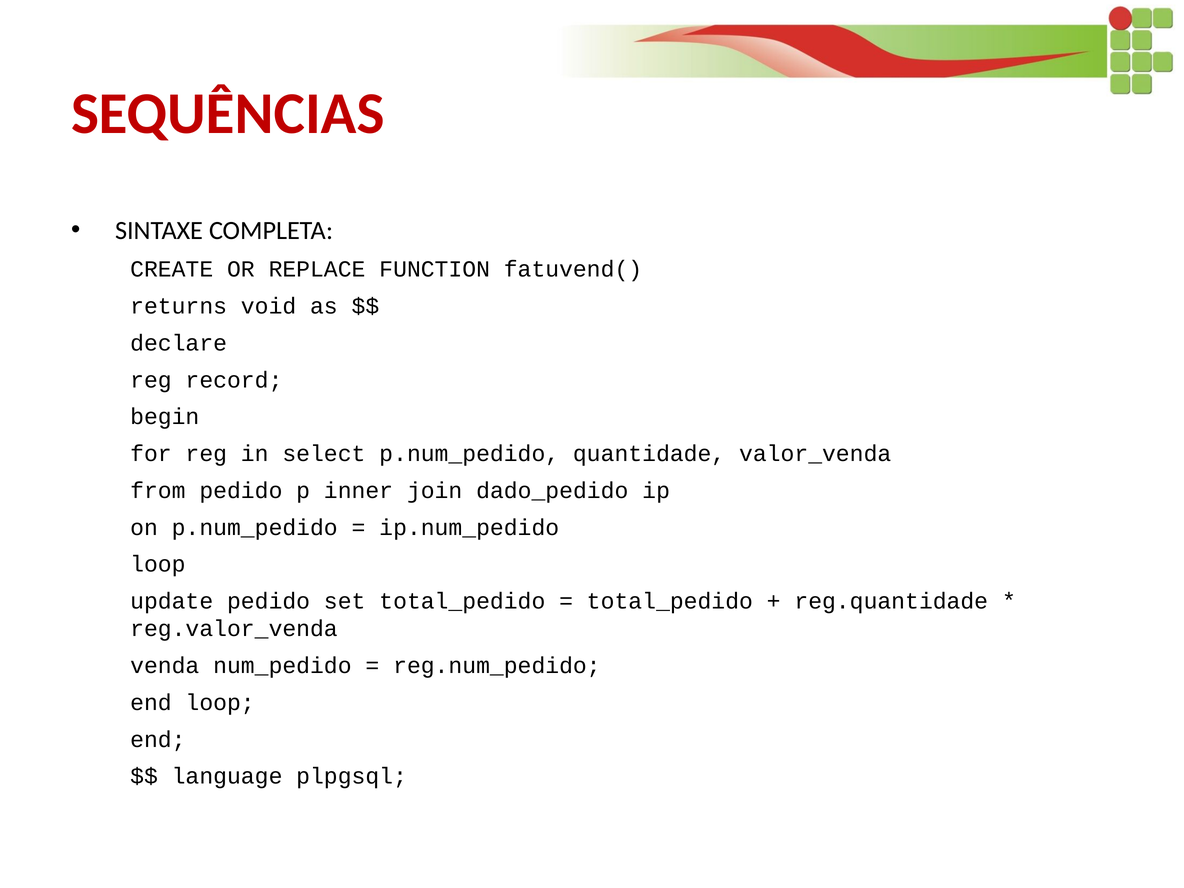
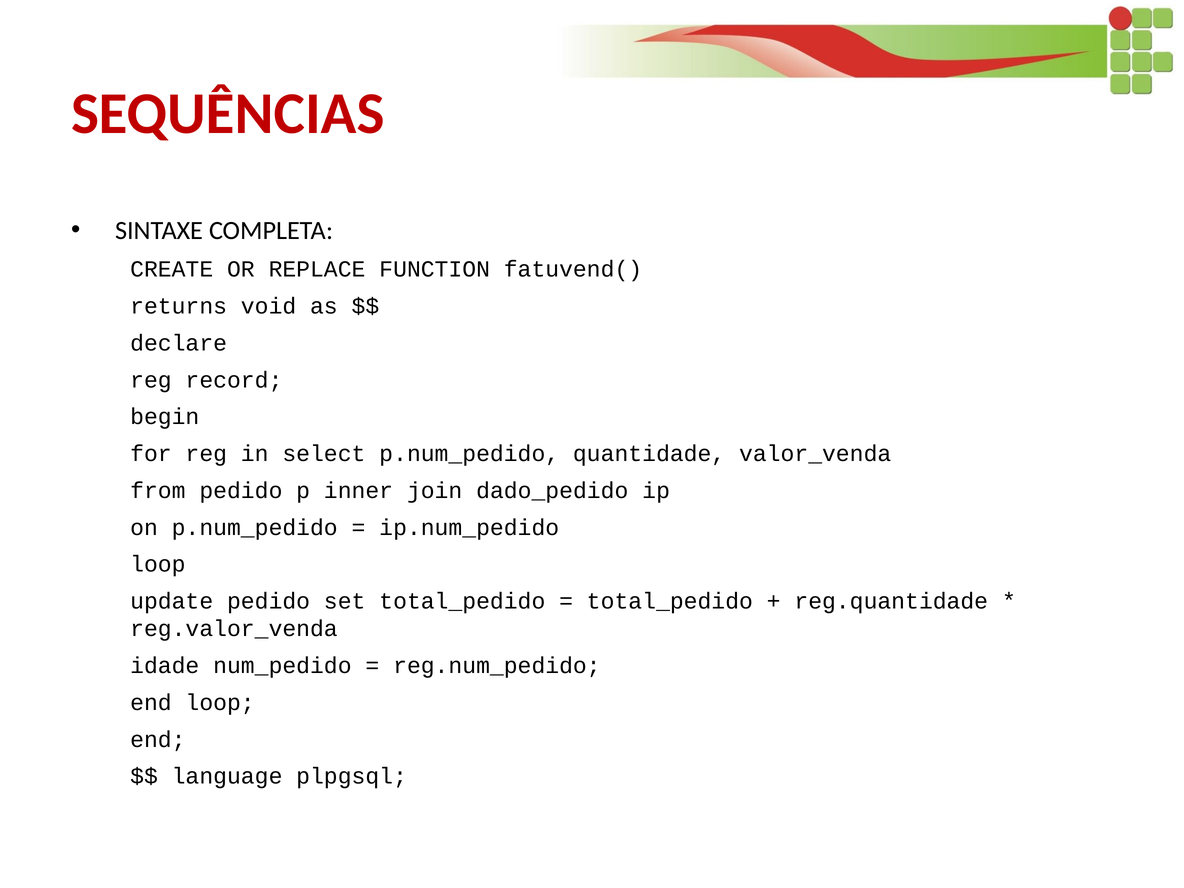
venda: venda -> idade (165, 666)
